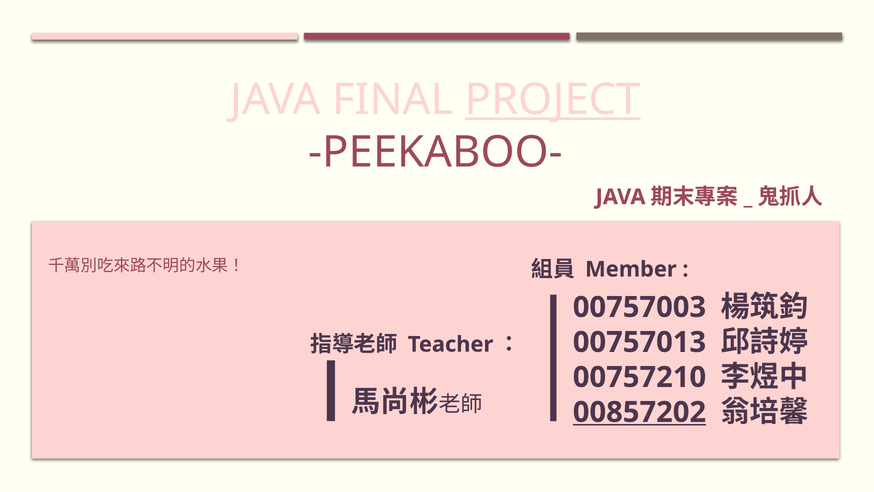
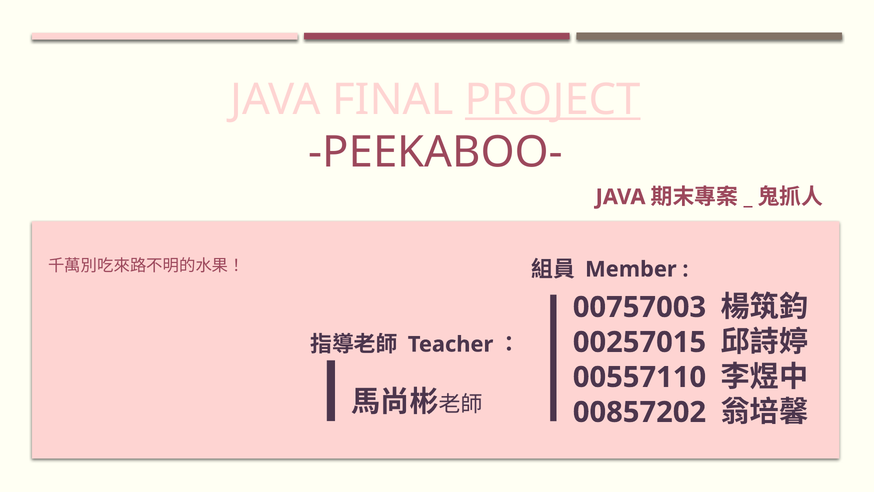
00757013: 00757013 -> 00257015 (639, 342)
00757210: 00757210 -> 00557110 (639, 377)
00857202 underline: present -> none (639, 412)
